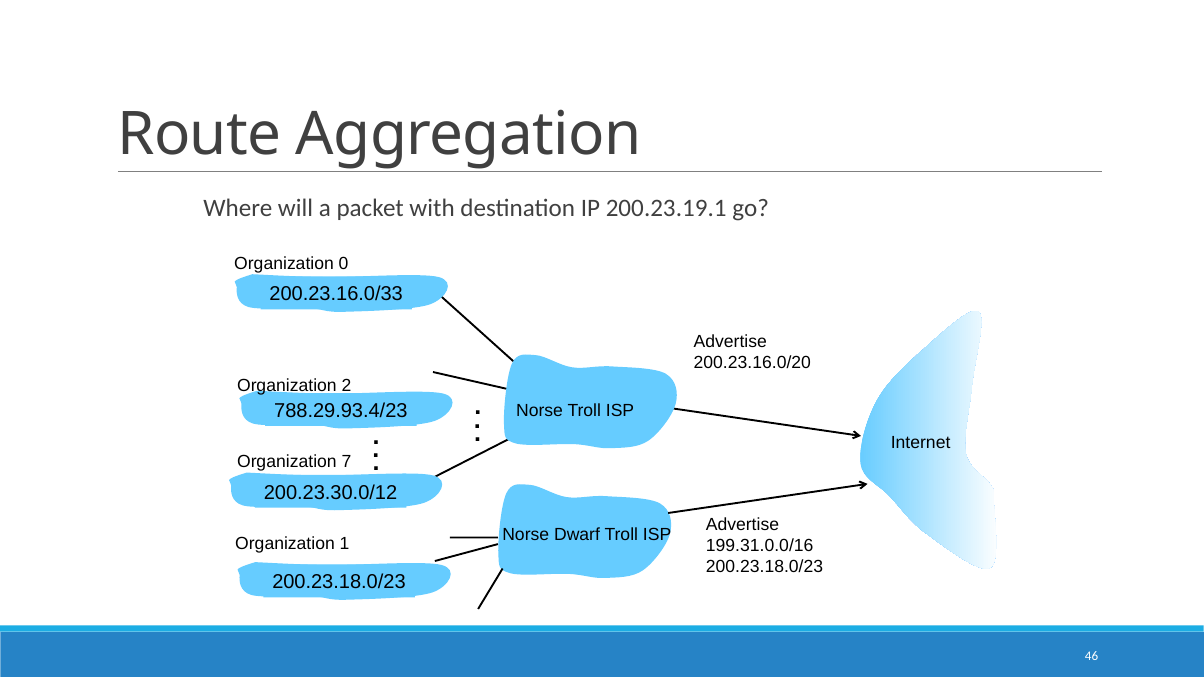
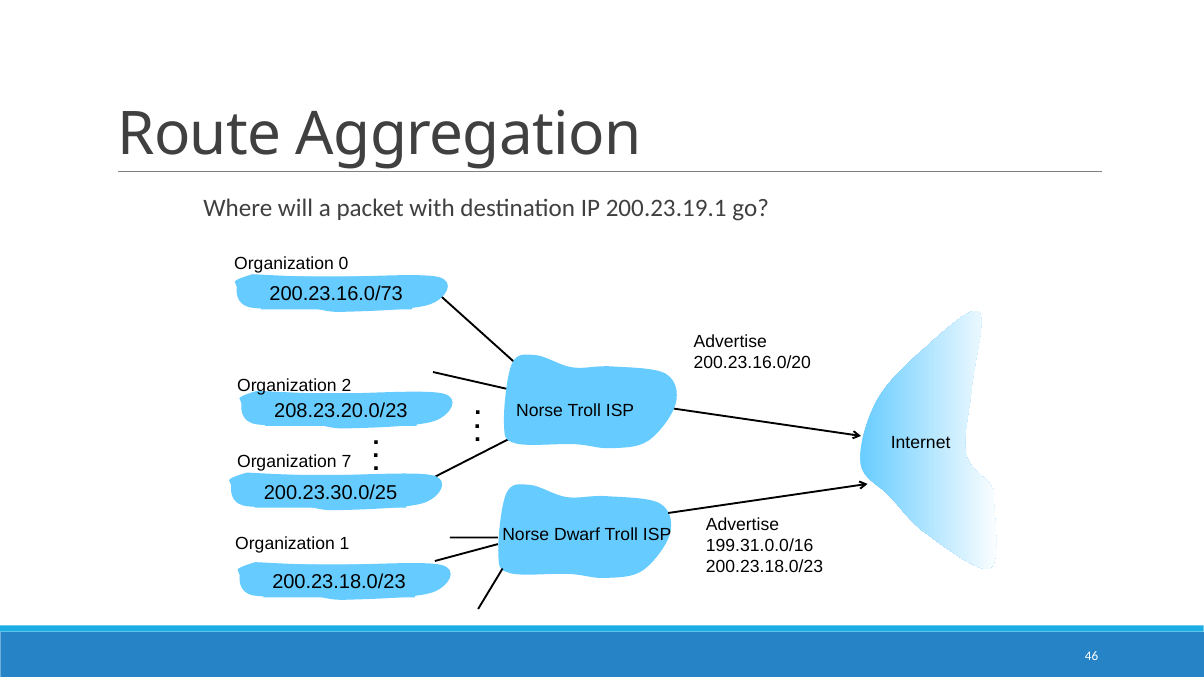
200.23.16.0/33: 200.23.16.0/33 -> 200.23.16.0/73 (336, 294)
788.29.93.4/23: 788.29.93.4/23 -> 208.23.20.0/23 (341, 411)
200.23.30.0/12: 200.23.30.0/12 -> 200.23.30.0/25 (330, 493)
